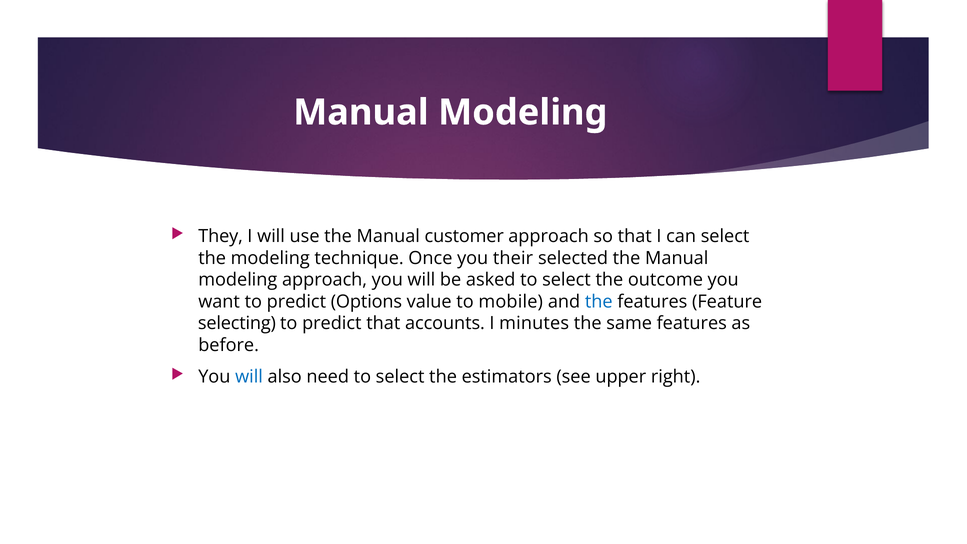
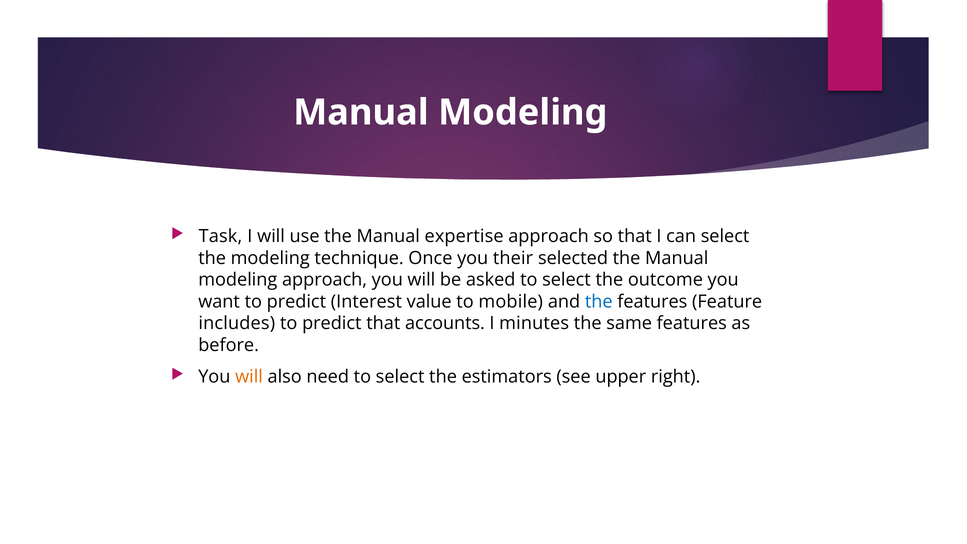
They: They -> Task (220, 236)
customer: customer -> expertise (464, 236)
Options: Options -> Interest (366, 302)
selecting: selecting -> includes (237, 323)
will colour: blue -> orange (249, 377)
